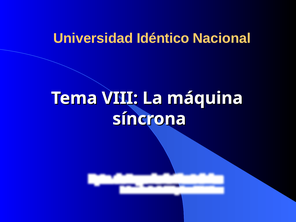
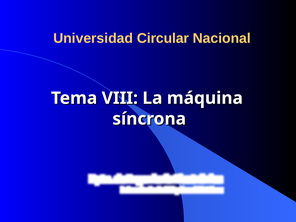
Idéntico: Idéntico -> Circular (163, 38)
